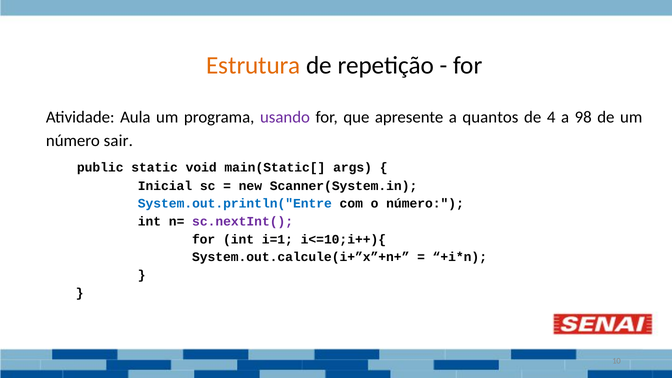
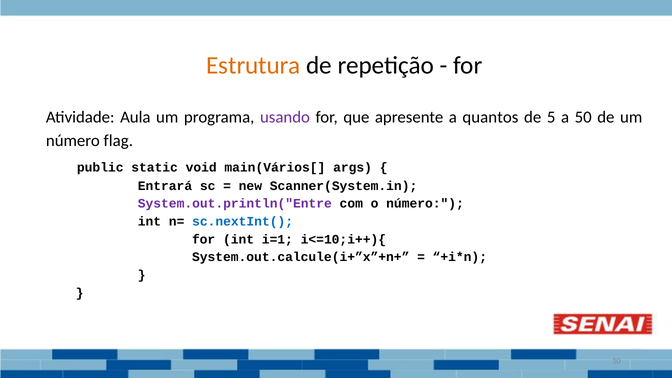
4: 4 -> 5 (551, 117)
98: 98 -> 50 (583, 117)
sair: sair -> flag (118, 141)
main(Static[: main(Static[ -> main(Vários[ (275, 167)
Inicial: Inicial -> Entrará (165, 186)
System.out.println("Entre colour: blue -> purple (235, 204)
sc.nextInt( colour: purple -> blue (243, 221)
